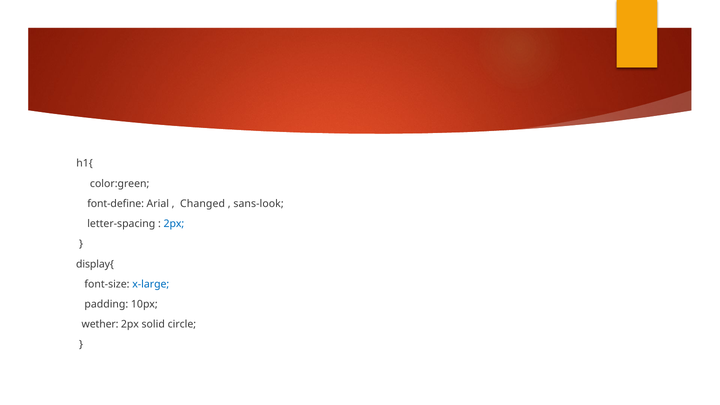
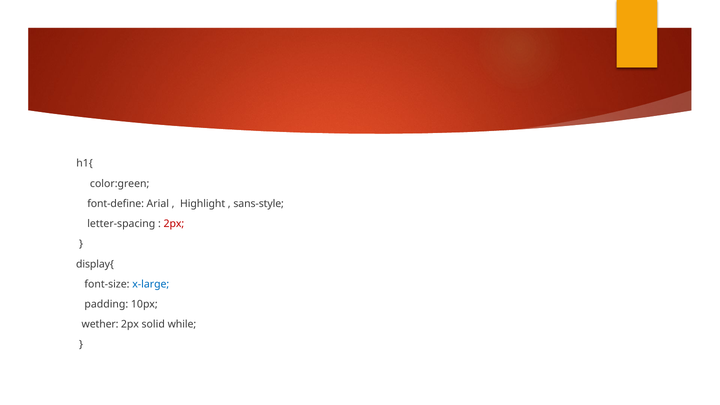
Changed: Changed -> Highlight (203, 204)
sans-look: sans-look -> sans-style (259, 204)
2px colour: blue -> red (174, 224)
circle: circle -> while (182, 324)
